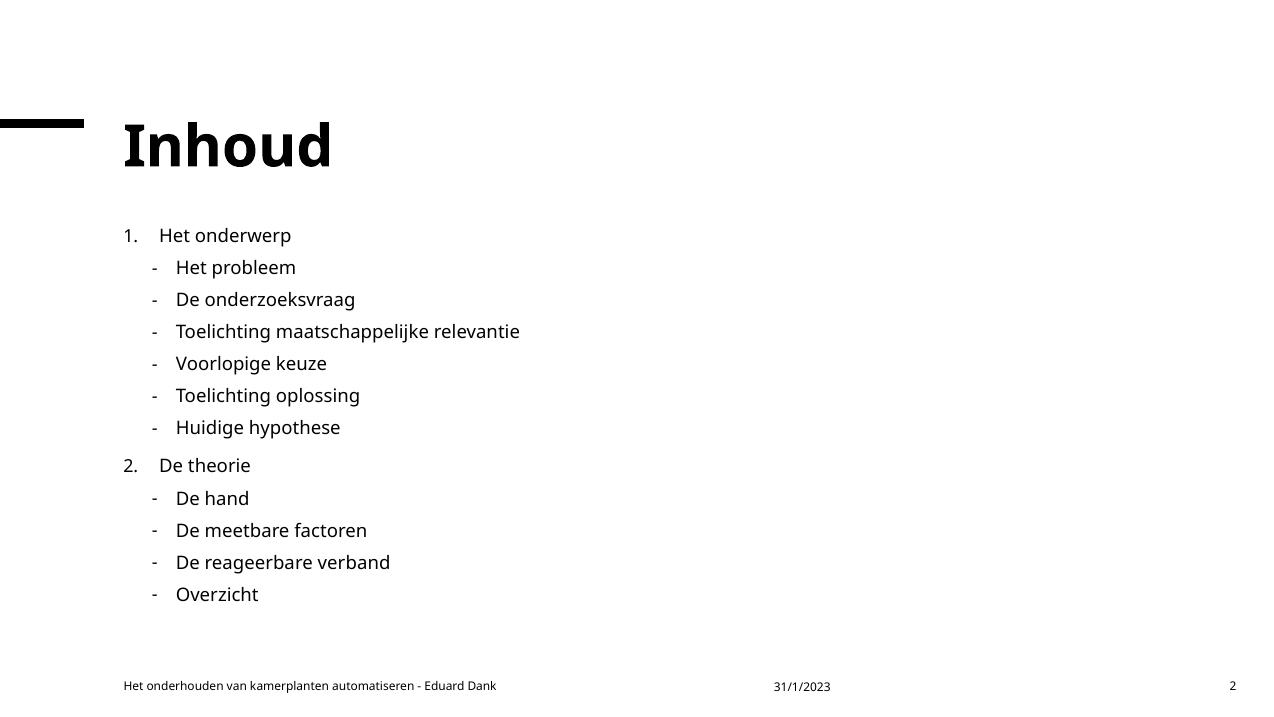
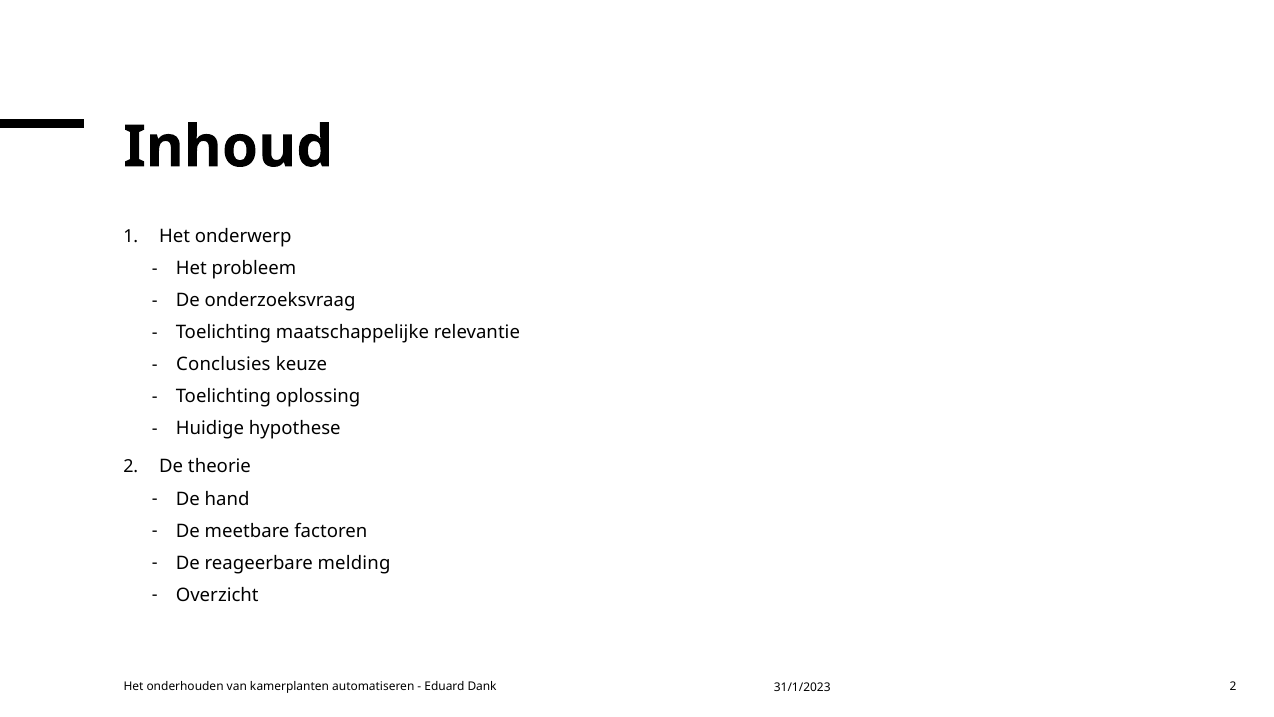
Voorlopige: Voorlopige -> Conclusies (223, 365)
verband: verband -> melding (354, 563)
